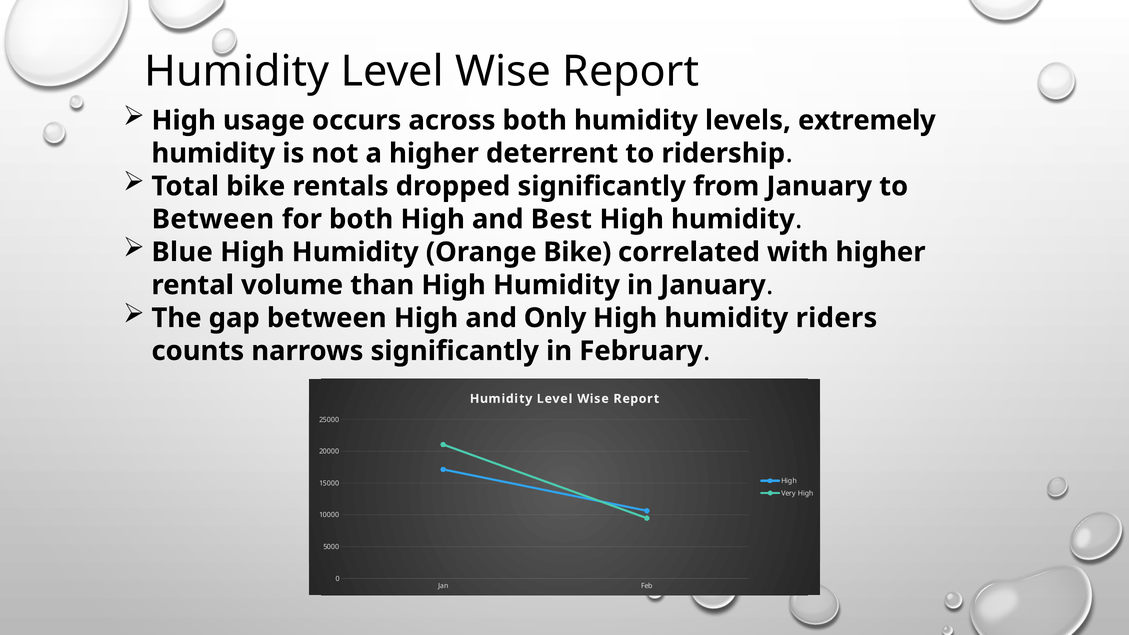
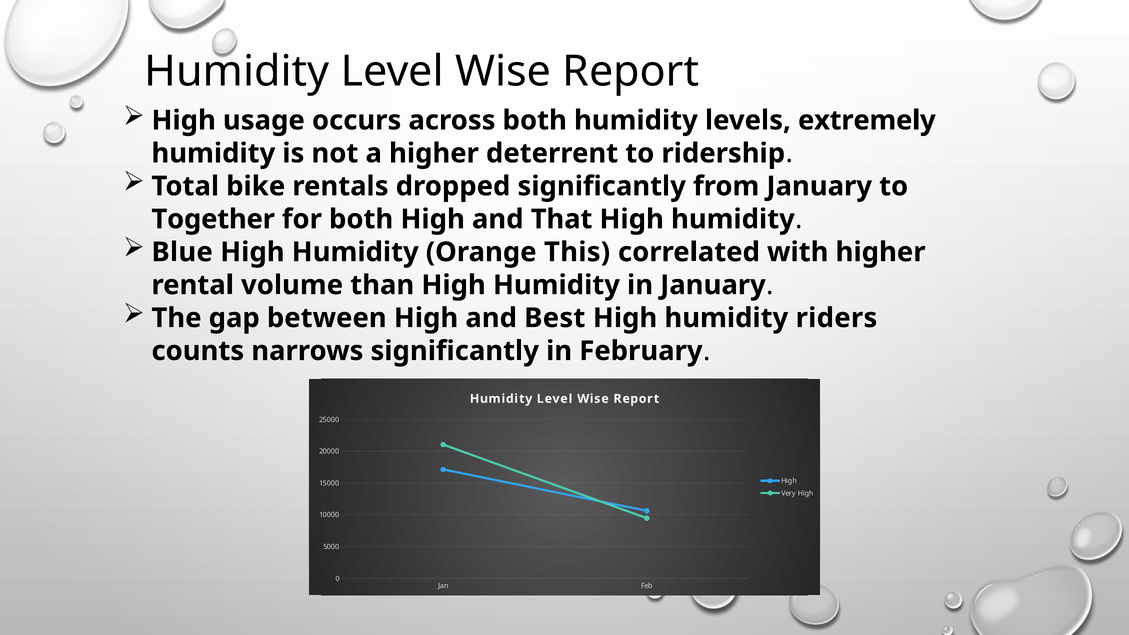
Between: Between -> Together (213, 219)
Best: Best -> That (562, 219)
Orange Bike: Bike -> This (577, 252)
Only: Only -> Best (555, 318)
